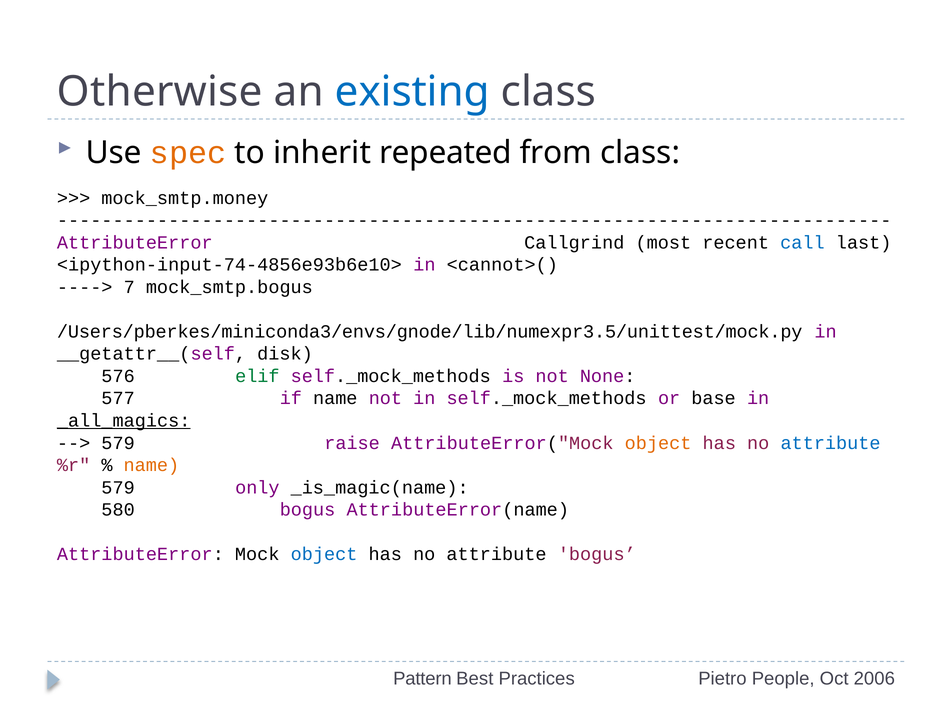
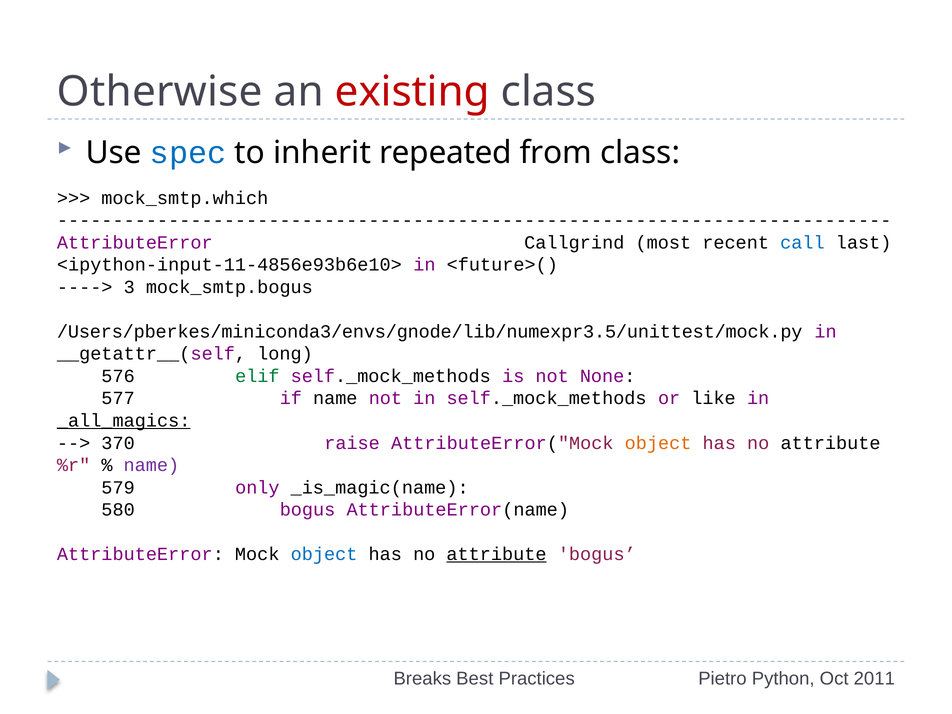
existing colour: blue -> red (412, 92)
spec colour: orange -> blue (188, 153)
mock_smtp.money: mock_smtp.money -> mock_smtp.which (185, 198)
<ipython-input-74-4856e93b6e10>: <ipython-input-74-4856e93b6e10> -> <ipython-input-11-4856e93b6e10> (229, 265)
<cannot>(: <cannot>( -> <future>( (502, 265)
7: 7 -> 3 (129, 287)
disk: disk -> long (285, 354)
base: base -> like (714, 398)
579: 579 -> 370 (118, 443)
attribute colour: blue -> black (831, 443)
name colour: orange -> purple (151, 465)
attribute underline: none -> present (496, 554)
Pattern: Pattern -> Breaks (422, 679)
People: People -> Python (783, 679)
2006: 2006 -> 2011 (874, 679)
